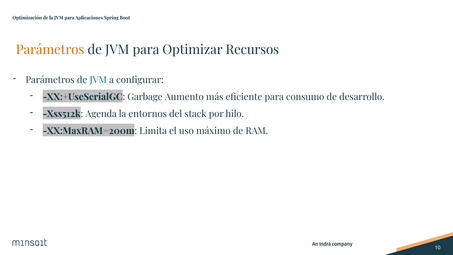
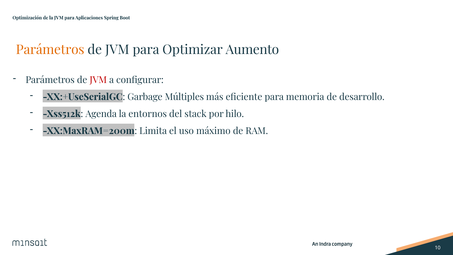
Recursos: Recursos -> Aumento (252, 50)
JVM colour: blue -> red (98, 80)
Aumento: Aumento -> Múltiples (184, 97)
consumo: consumo -> memoria (305, 97)
